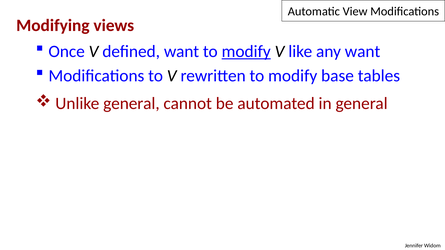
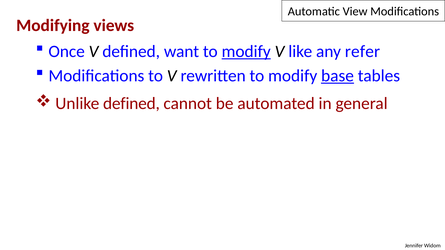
any want: want -> refer (362, 51)
base underline: none -> present (338, 76)
Unlike general: general -> defined (131, 104)
